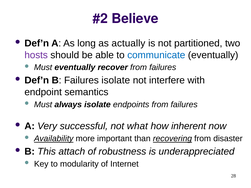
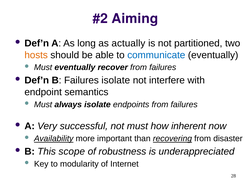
Believe: Believe -> Aiming (135, 19)
hosts colour: purple -> orange (36, 55)
not what: what -> must (137, 126)
attach: attach -> scope (72, 152)
